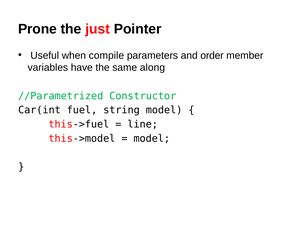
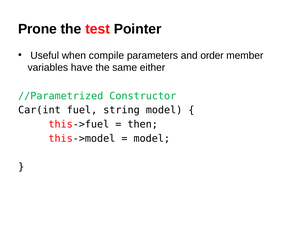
just: just -> test (98, 29)
along: along -> either (152, 67)
line: line -> then (143, 124)
